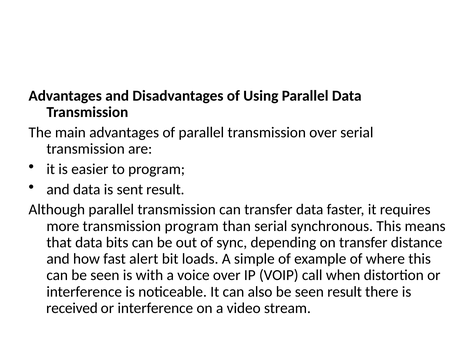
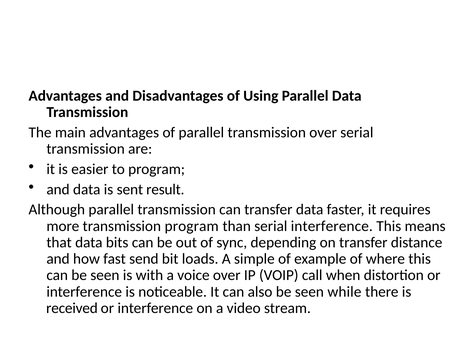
serial synchronous: synchronous -> interference (332, 226)
alert: alert -> send (144, 259)
seen result: result -> while (344, 292)
